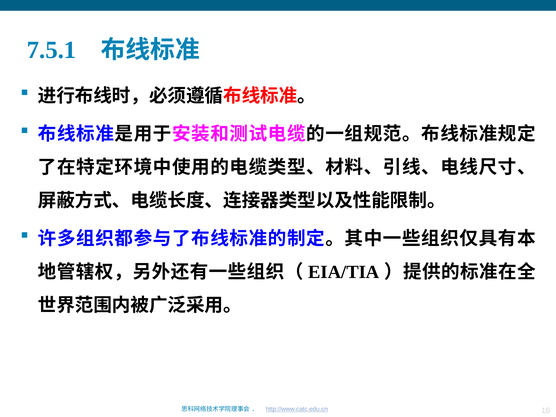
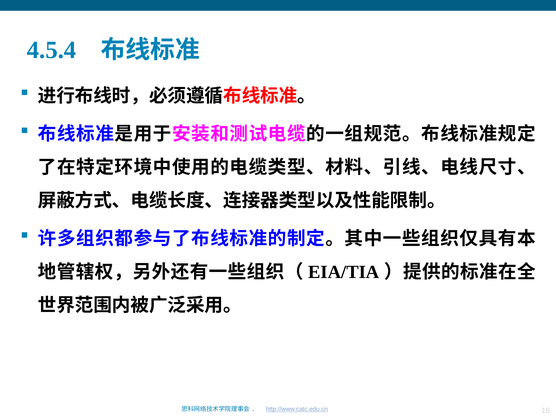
7.5.1: 7.5.1 -> 4.5.4 (52, 50)
